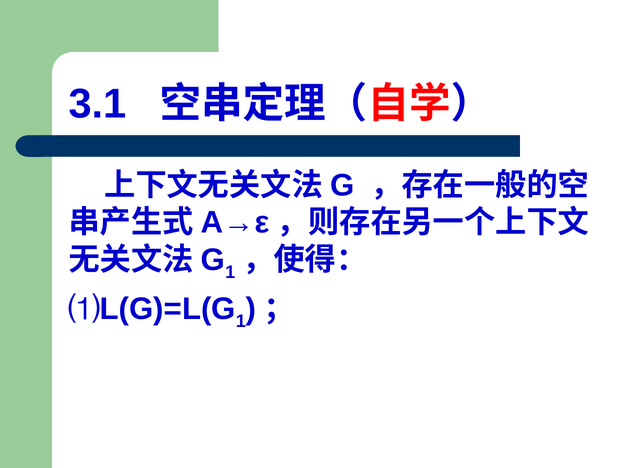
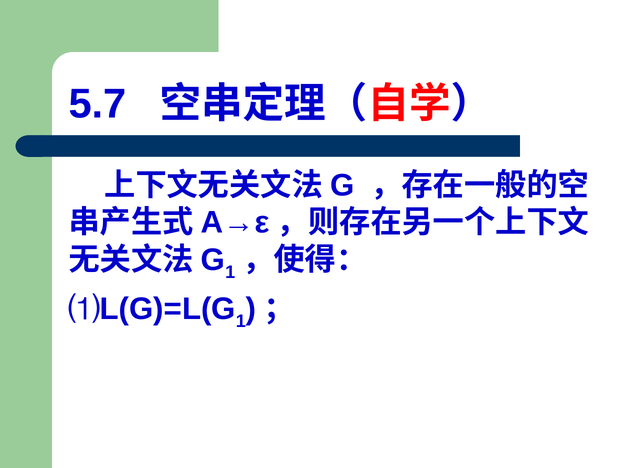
3.1: 3.1 -> 5.7 (98, 104)
